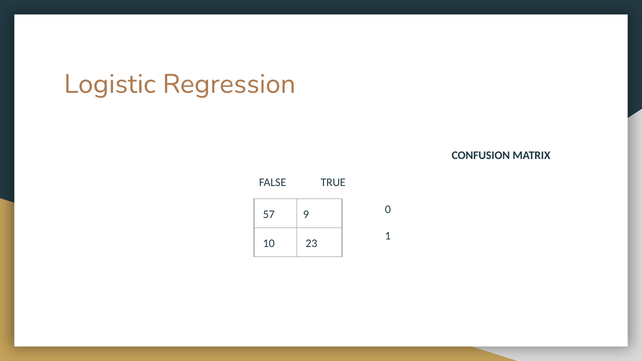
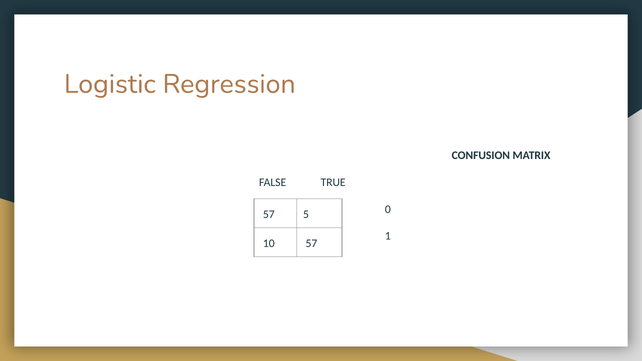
9: 9 -> 5 (306, 215)
10 23: 23 -> 57 (311, 244)
